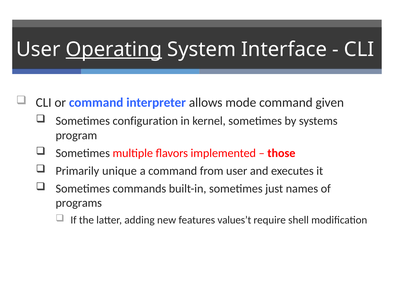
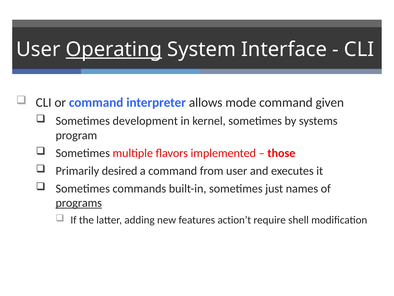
configuration: configuration -> development (145, 121)
unique: unique -> desired (120, 170)
programs underline: none -> present (79, 203)
values’t: values’t -> action’t (234, 220)
